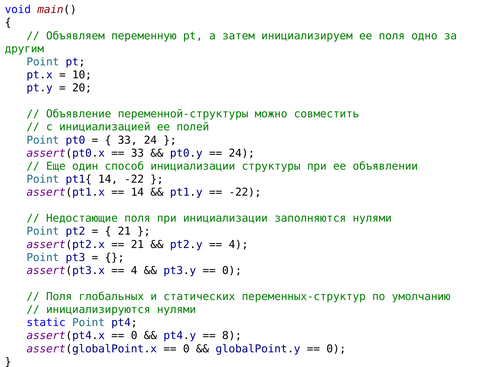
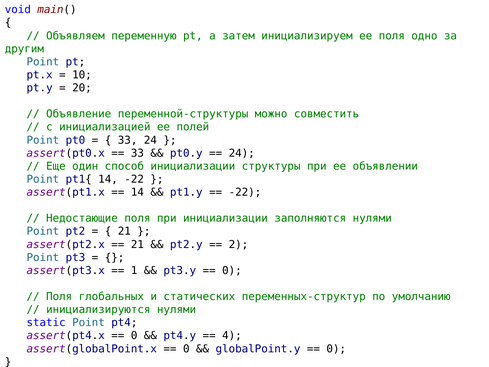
4: 4 -> 2 (238, 244)
4: 4 -> 1 (134, 270)
8: 8 -> 4 (232, 336)
